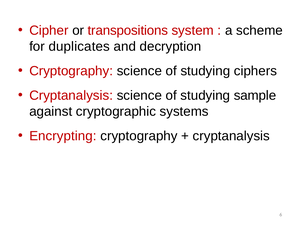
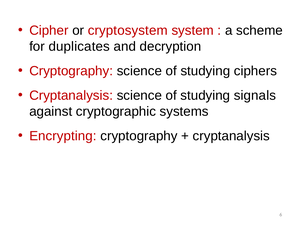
transpositions: transpositions -> cryptosystem (128, 30)
sample: sample -> signals (255, 95)
